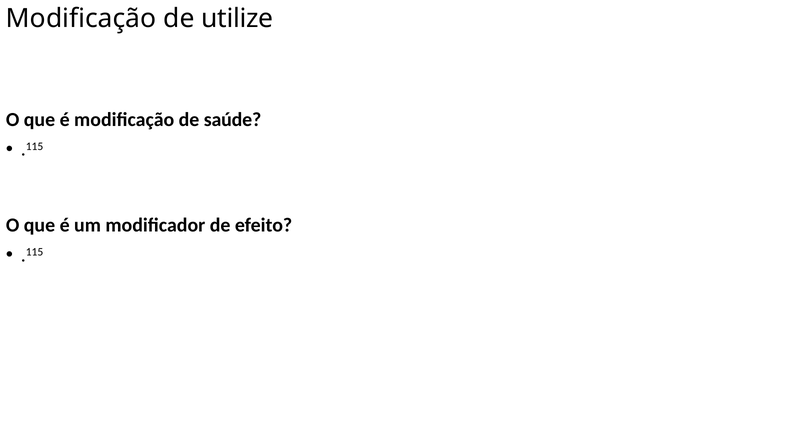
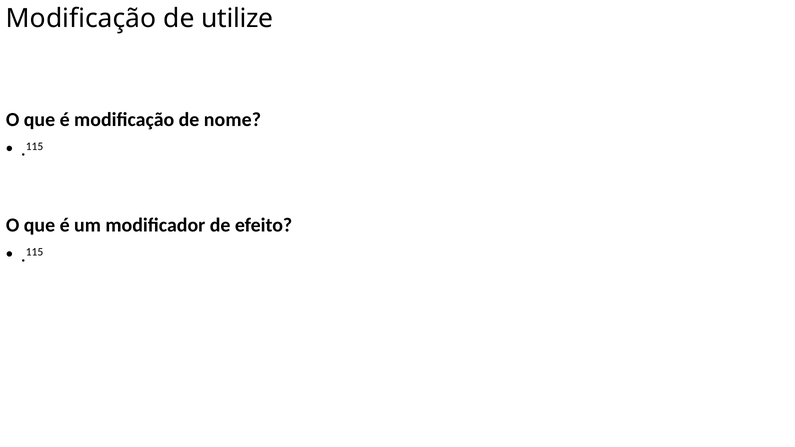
saúde: saúde -> nome (232, 120)
